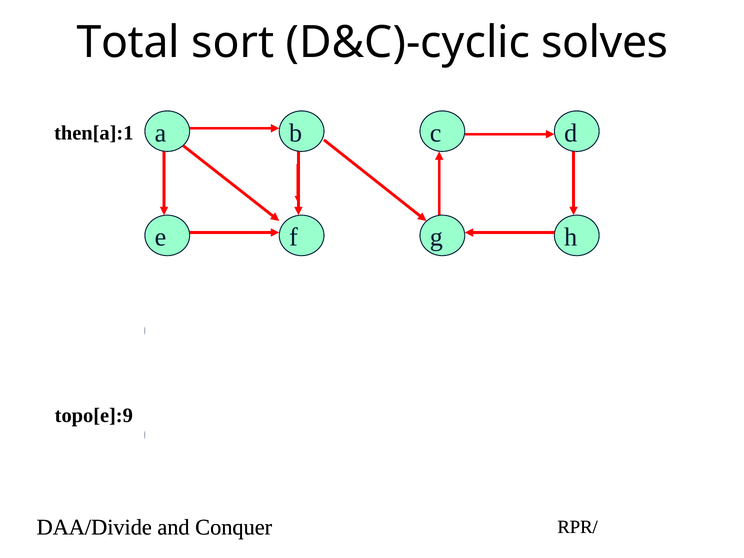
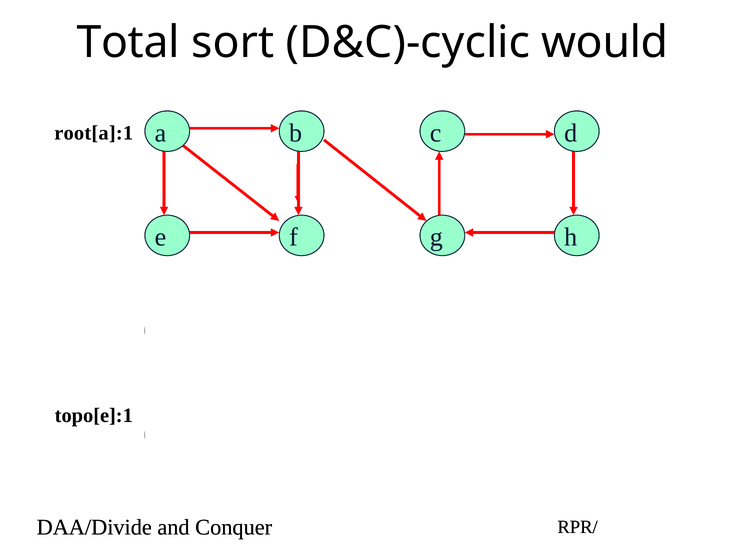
solves: solves -> would (605, 42)
then[a]:1: then[a]:1 -> root[a]:1 (94, 133)
topo[e]:9: topo[e]:9 -> topo[e]:1 (94, 415)
